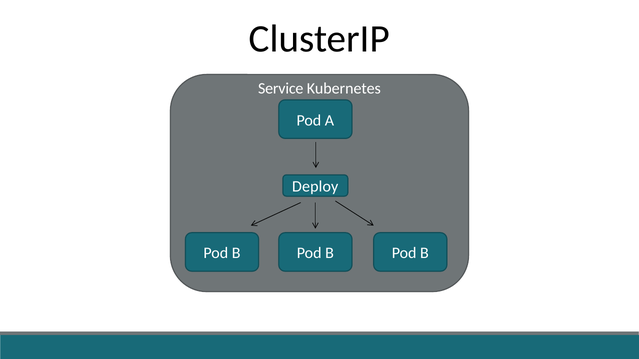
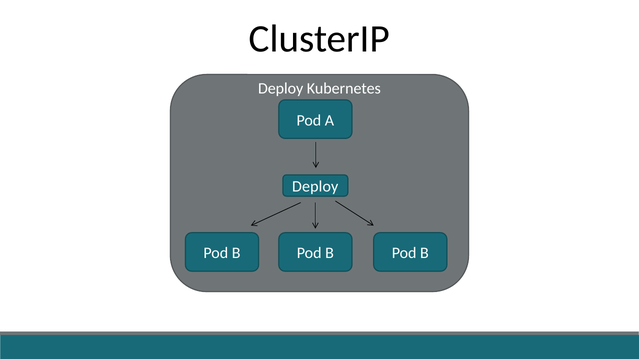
Service: Service -> Deploy (281, 88)
